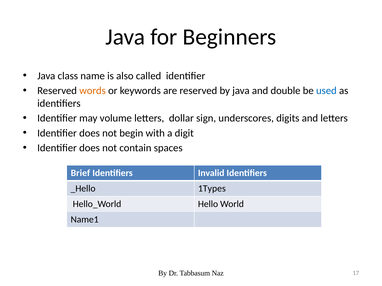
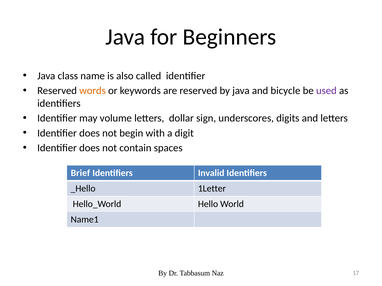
double: double -> bicycle (285, 91)
used colour: blue -> purple (326, 91)
1Types: 1Types -> 1Letter (212, 189)
